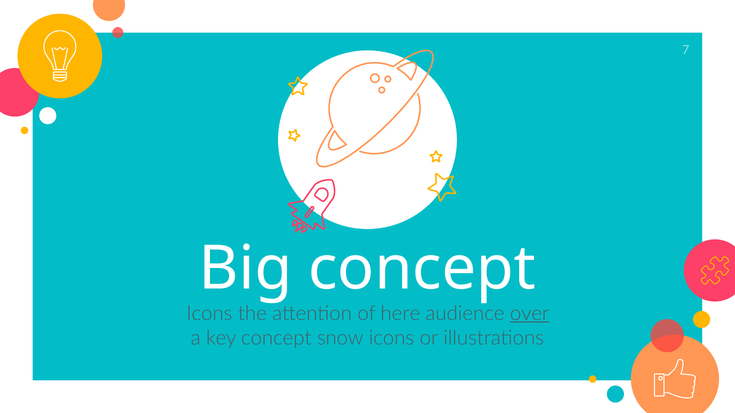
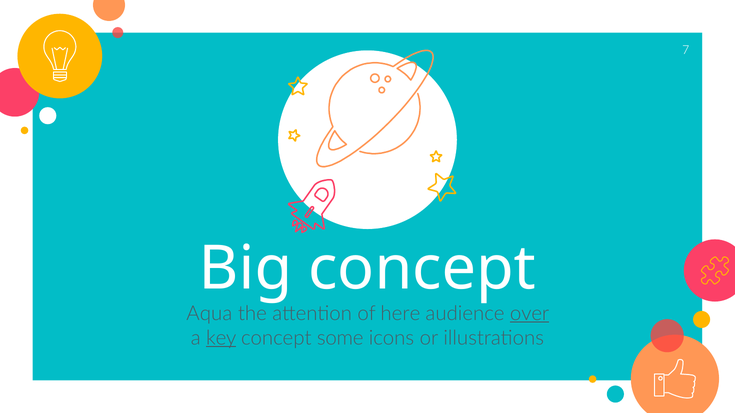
Icons: Icons -> Aqua (209, 314)
key underline: none -> present (221, 338)
snow: snow -> some (340, 338)
